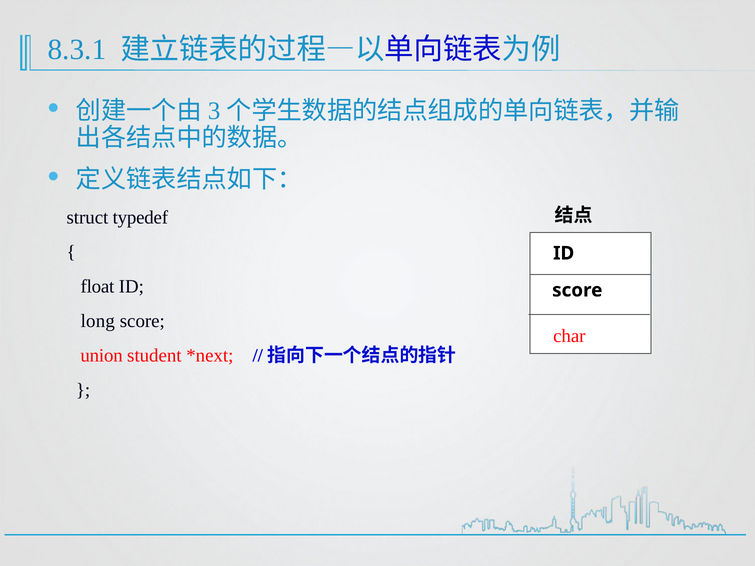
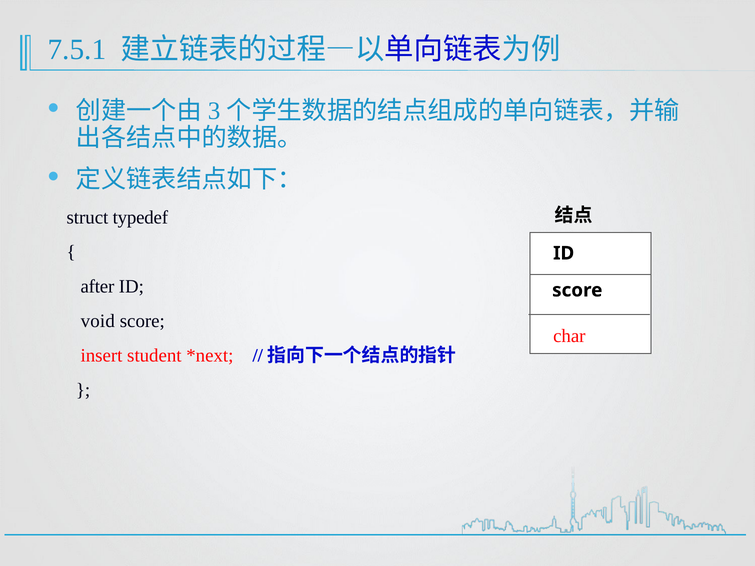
8.3.1: 8.3.1 -> 7.5.1 (77, 50)
float: float -> after (97, 286)
long: long -> void (98, 321)
union: union -> insert (102, 356)
